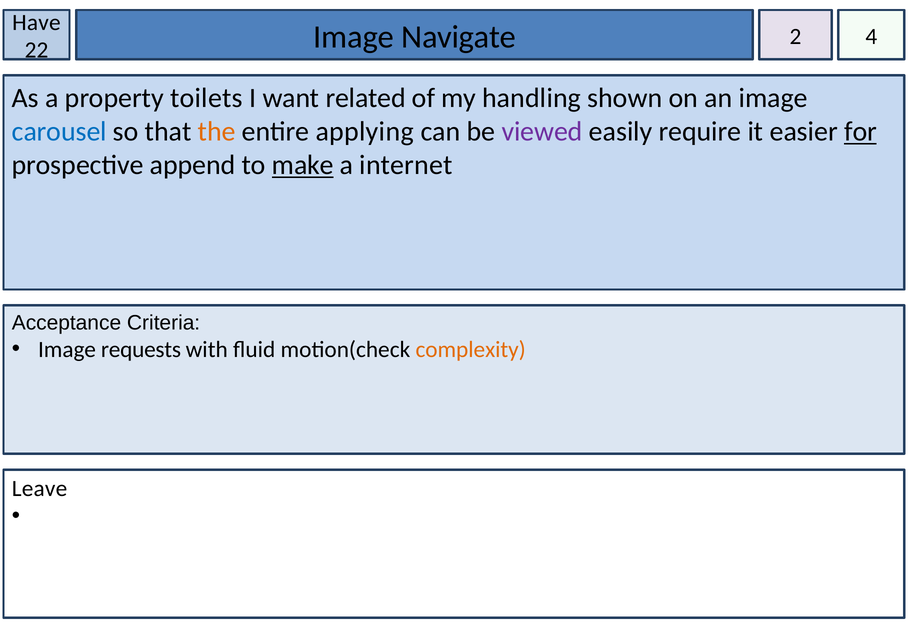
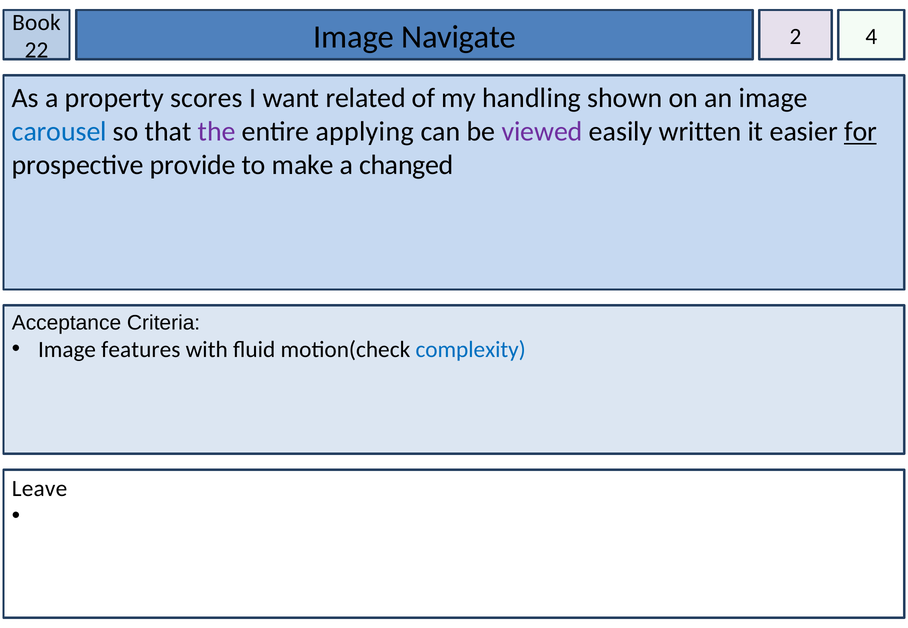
Have: Have -> Book (36, 22)
toilets: toilets -> scores (206, 98)
the colour: orange -> purple (217, 132)
require: require -> written (700, 132)
append: append -> provide (193, 165)
make underline: present -> none (303, 165)
internet: internet -> changed (406, 165)
requests: requests -> features (141, 350)
complexity colour: orange -> blue (471, 350)
